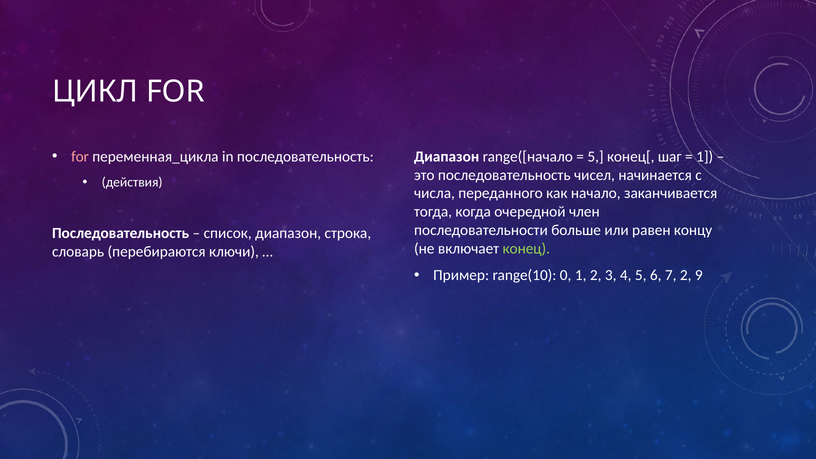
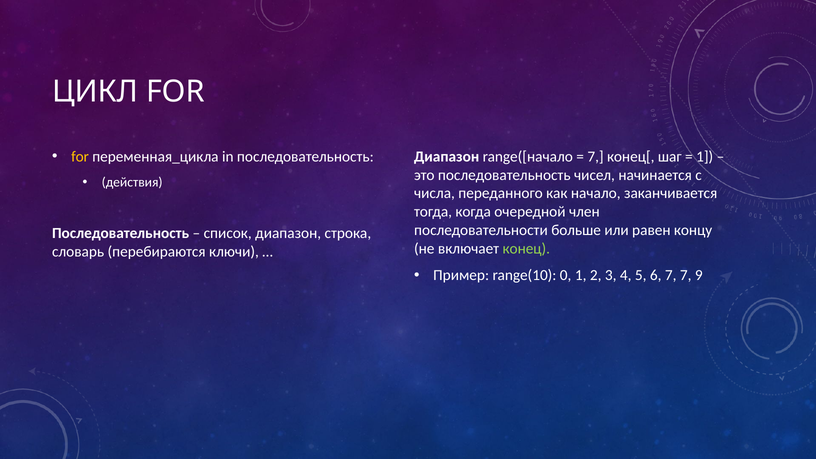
for colour: pink -> yellow (80, 157)
5: 5 -> 7 (596, 157)
7 2: 2 -> 7 (686, 275)
